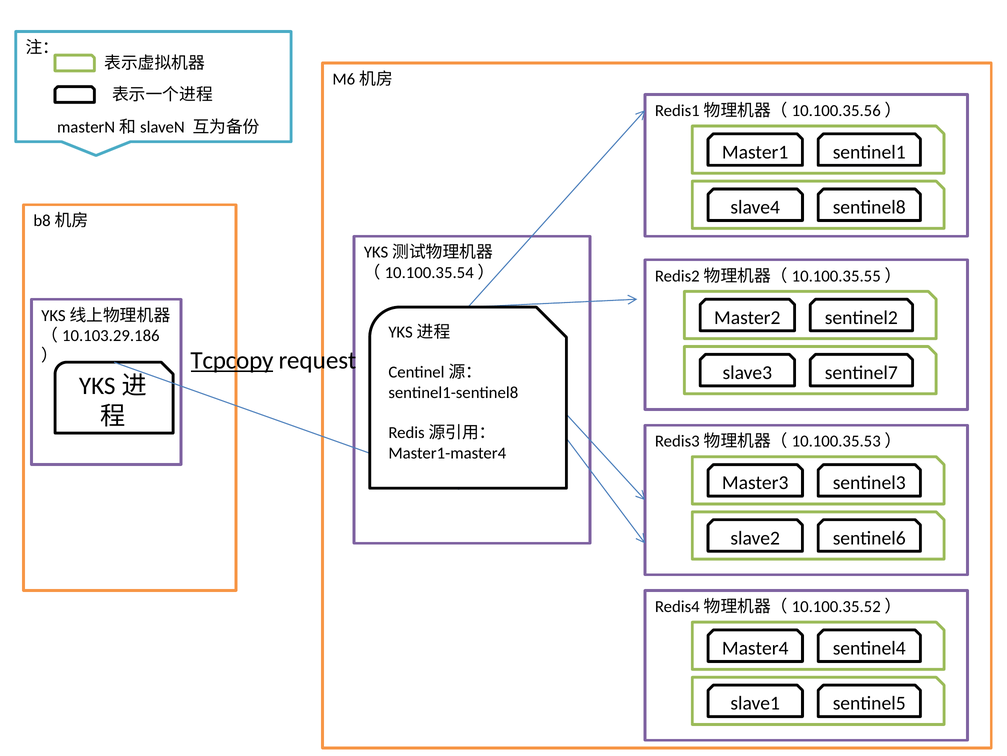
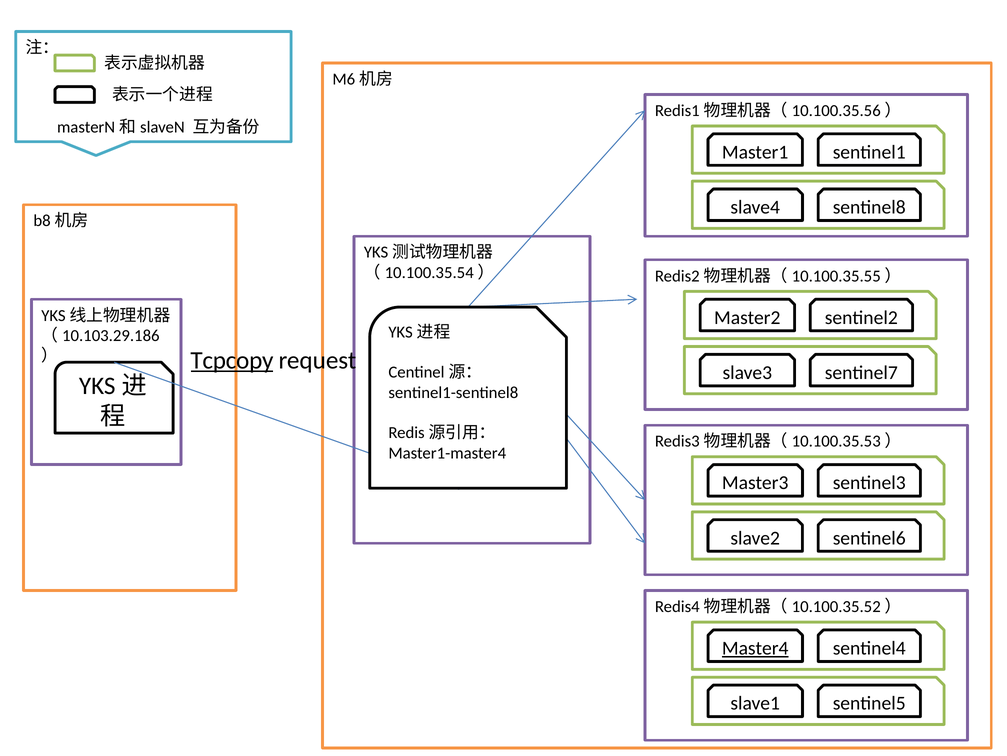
Master4 underline: none -> present (755, 648)
